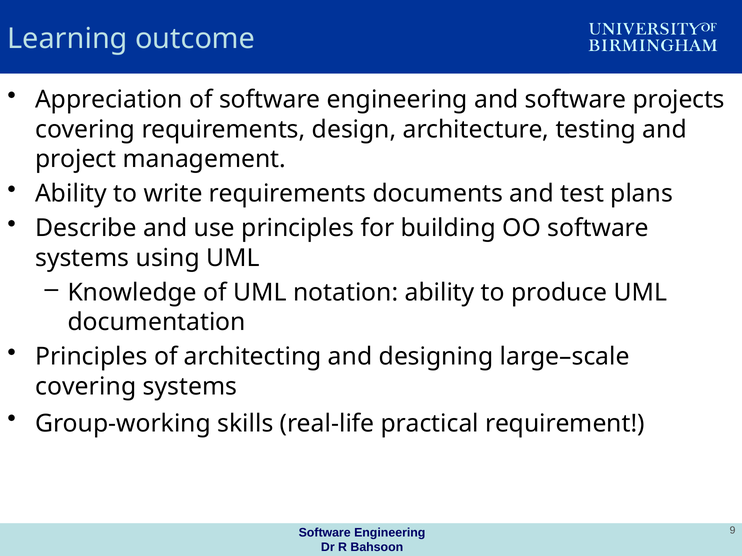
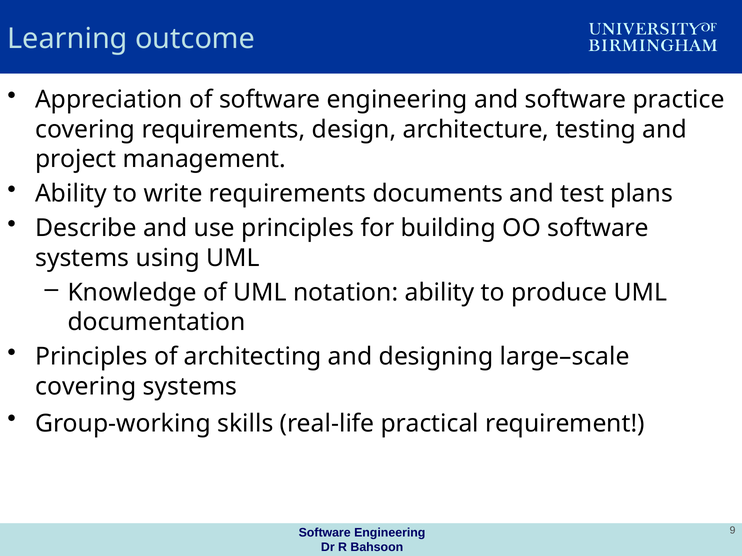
projects: projects -> practice (679, 100)
